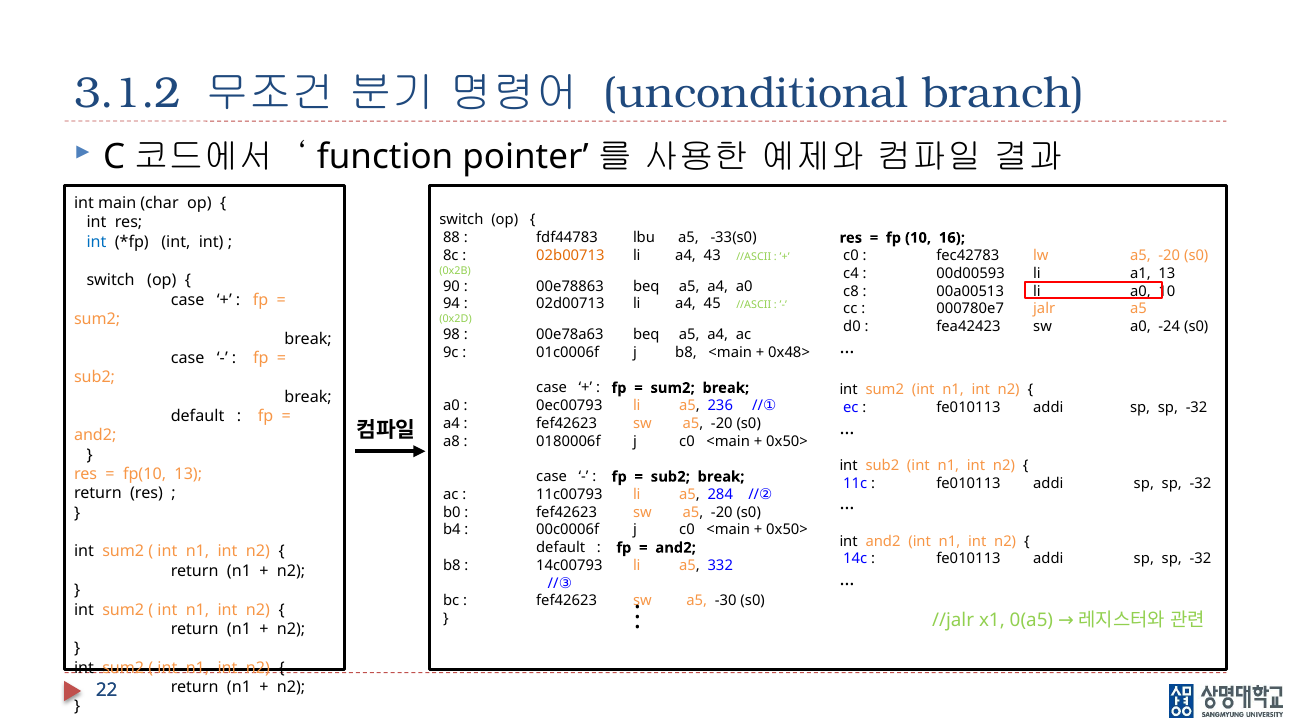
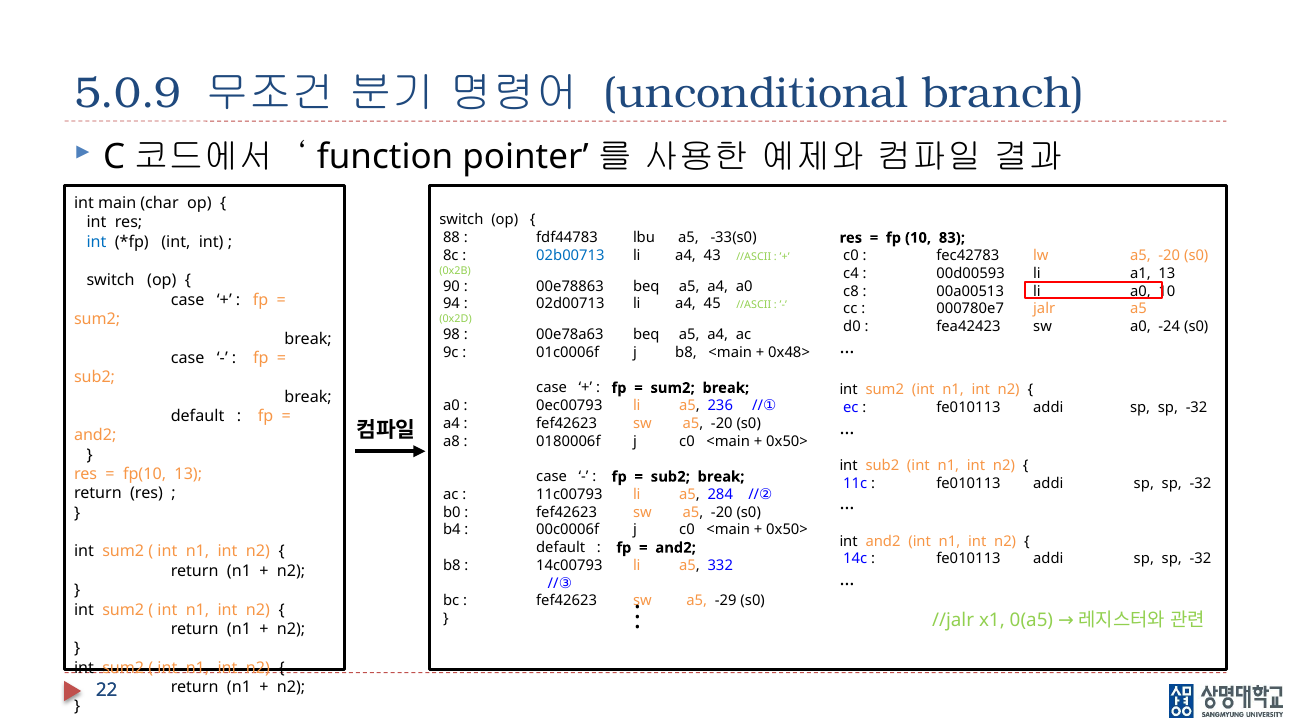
3.1.2: 3.1.2 -> 5.0.9 (128, 93)
16: 16 -> 83 (952, 238)
02b00713 colour: orange -> blue (570, 256)
-30: -30 -> -29 (726, 601)
